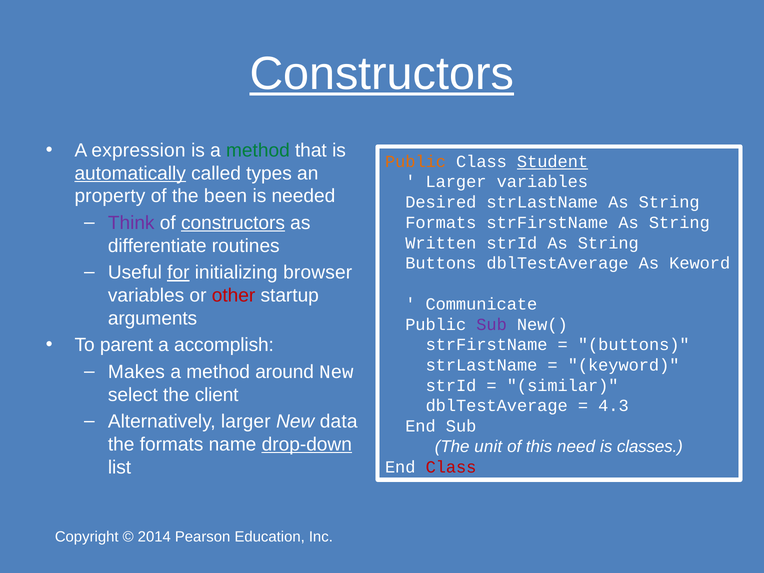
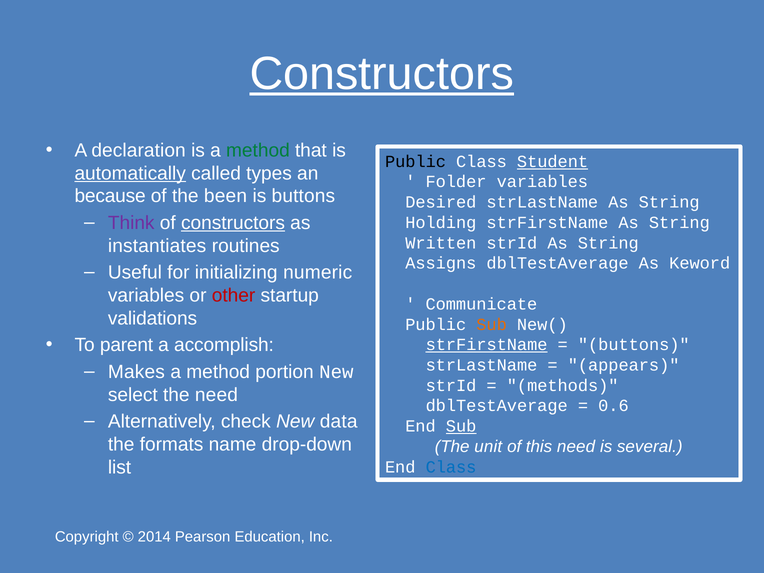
expression: expression -> declaration (139, 150)
Public colour: orange -> black (416, 162)
Larger: Larger -> Folder (456, 182)
property: property -> because (110, 196)
is needed: needed -> buttons (303, 196)
Formats: Formats -> Holding (441, 223)
differentiate: differentiate -> instantiates (157, 246)
Buttons: Buttons -> Assigns (441, 263)
for underline: present -> none (178, 273)
browser: browser -> numeric (318, 273)
arguments: arguments -> validations (152, 318)
Sub colour: purple -> orange (492, 324)
strFirstName underline: none -> present (487, 345)
keyword: keyword -> appears (624, 365)
around: around -> portion (284, 372)
similar: similar -> methods (563, 386)
the client: client -> need (216, 395)
4.3: 4.3 -> 0.6 (613, 406)
Alternatively larger: larger -> check (246, 422)
Sub underline: none -> present (461, 426)
drop-down underline: present -> none (307, 444)
classes: classes -> several (650, 447)
Class colour: red -> blue (451, 467)
